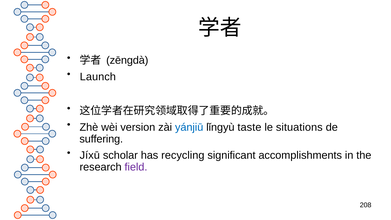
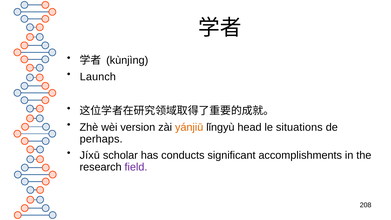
zēngdà: zēngdà -> kùnjìng (127, 60)
yánjiū colour: blue -> orange (189, 127)
taste: taste -> head (250, 127)
suffering: suffering -> perhaps (101, 139)
recycling: recycling -> conducts (183, 155)
